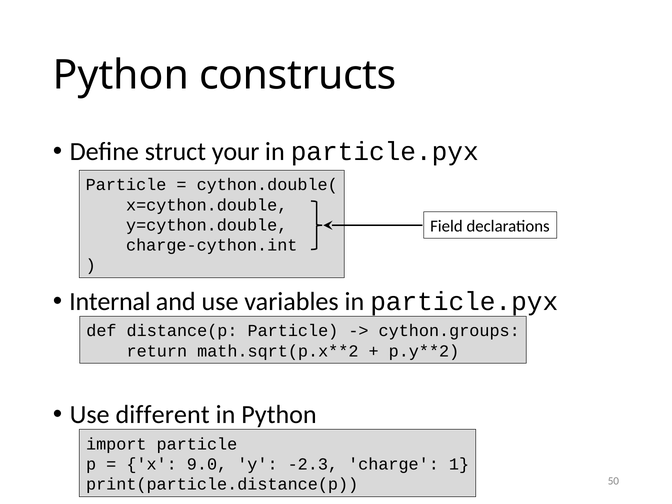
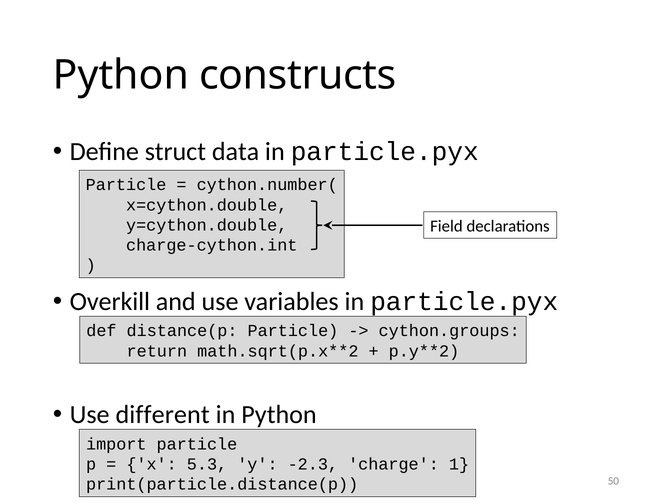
your: your -> data (236, 151)
cython.double(: cython.double( -> cython.number( (267, 185)
Internal: Internal -> Overkill (110, 302)
9.0: 9.0 -> 5.3 (207, 464)
